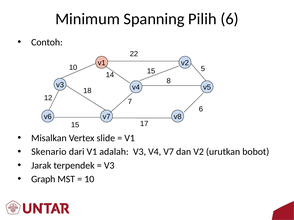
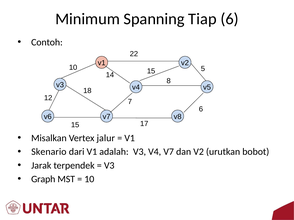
Pilih: Pilih -> Tiap (202, 19)
slide: slide -> jalur (106, 138)
